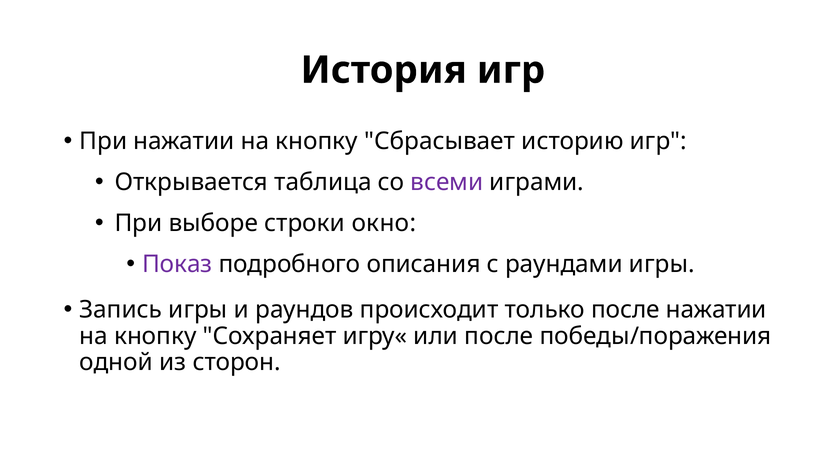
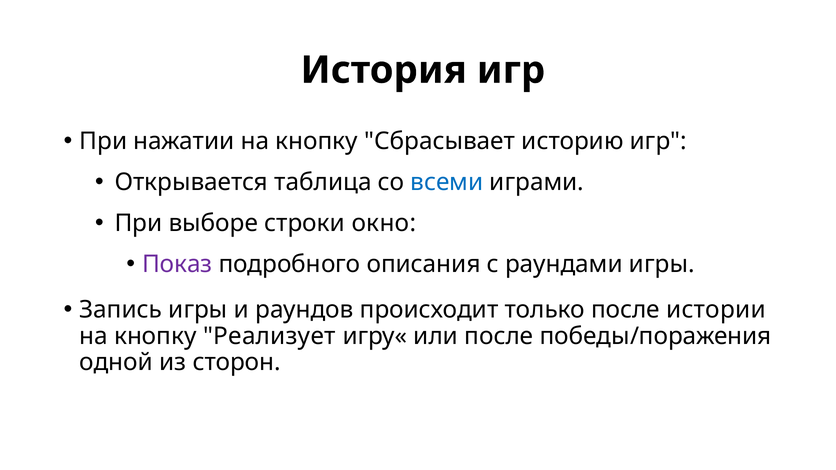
всеми colour: purple -> blue (447, 182)
после нажатии: нажатии -> истории (716, 310)
Сохраняет: Сохраняет -> Реализует (269, 336)
